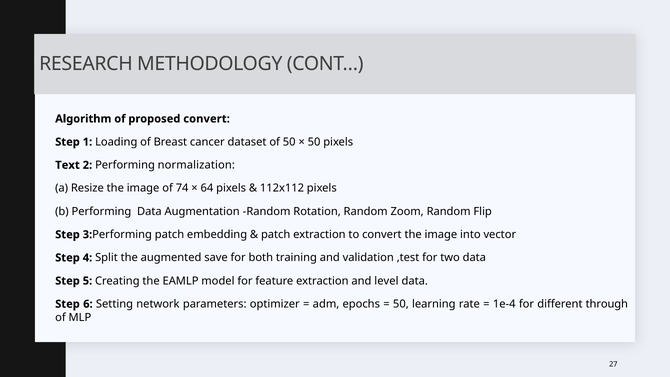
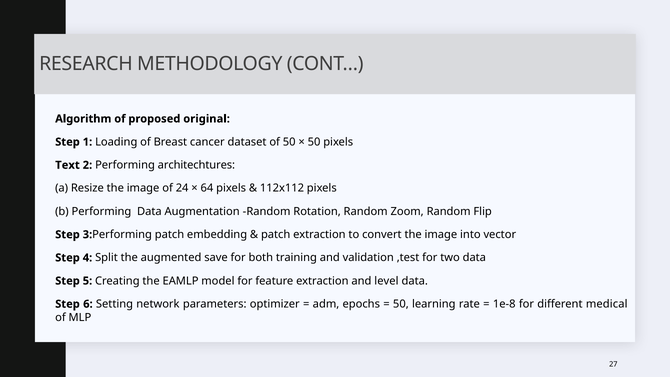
proposed convert: convert -> original (207, 119)
normalization: normalization -> architechtures (196, 165)
74: 74 -> 24 (182, 188)
1e-4: 1e-4 -> 1e-8 (504, 304)
through: through -> medical (607, 304)
